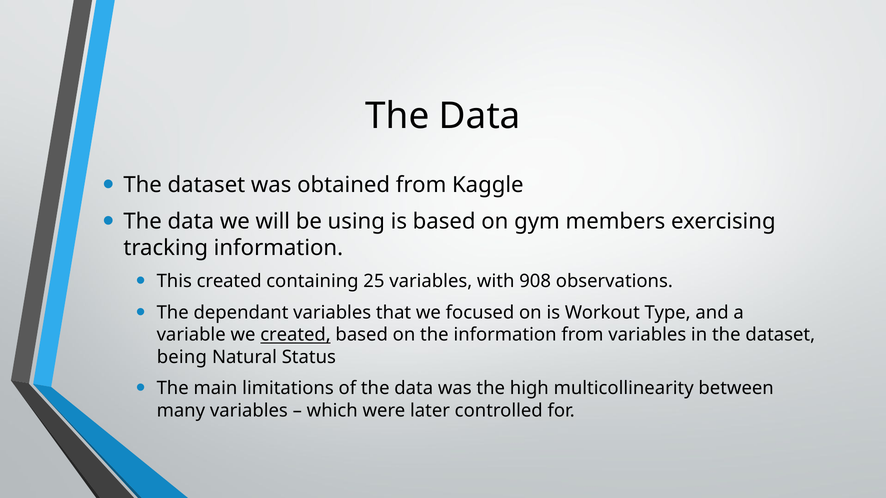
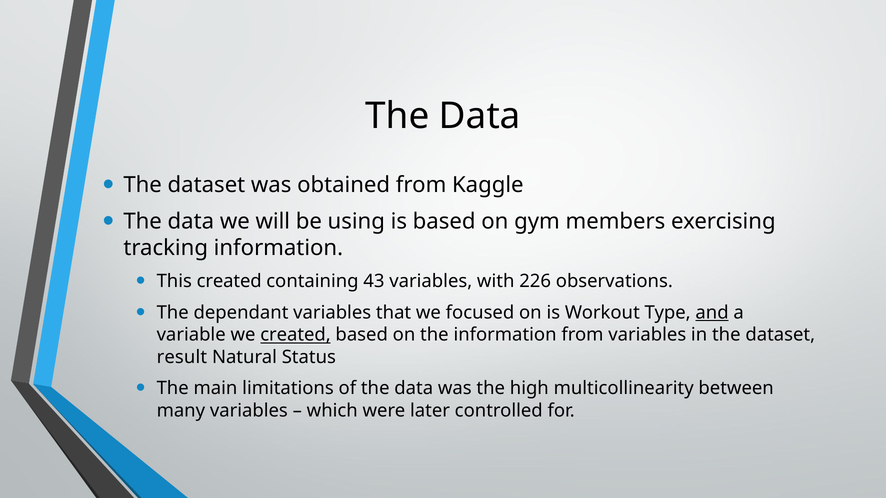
25: 25 -> 43 (374, 282)
908: 908 -> 226 (535, 282)
and underline: none -> present (712, 313)
being: being -> result (182, 357)
